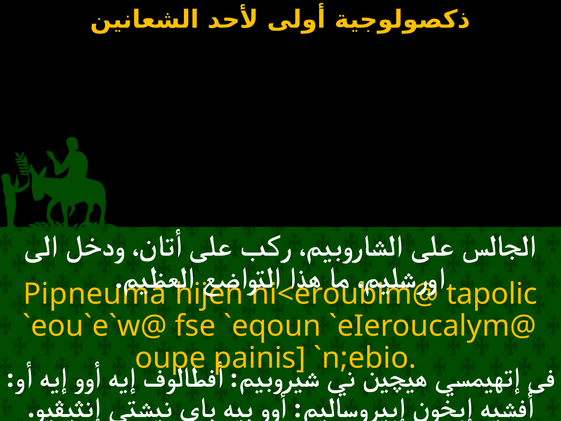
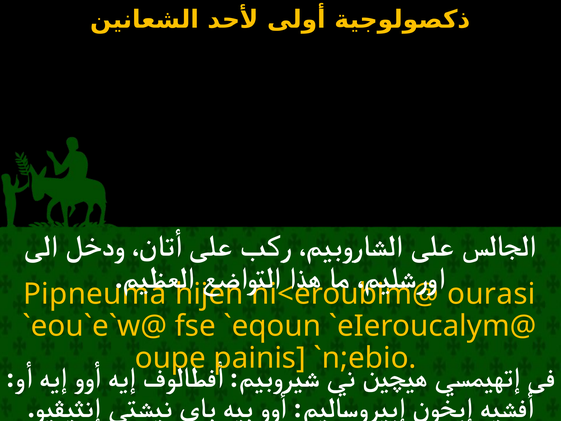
tapolic: tapolic -> ourasi (491, 294)
